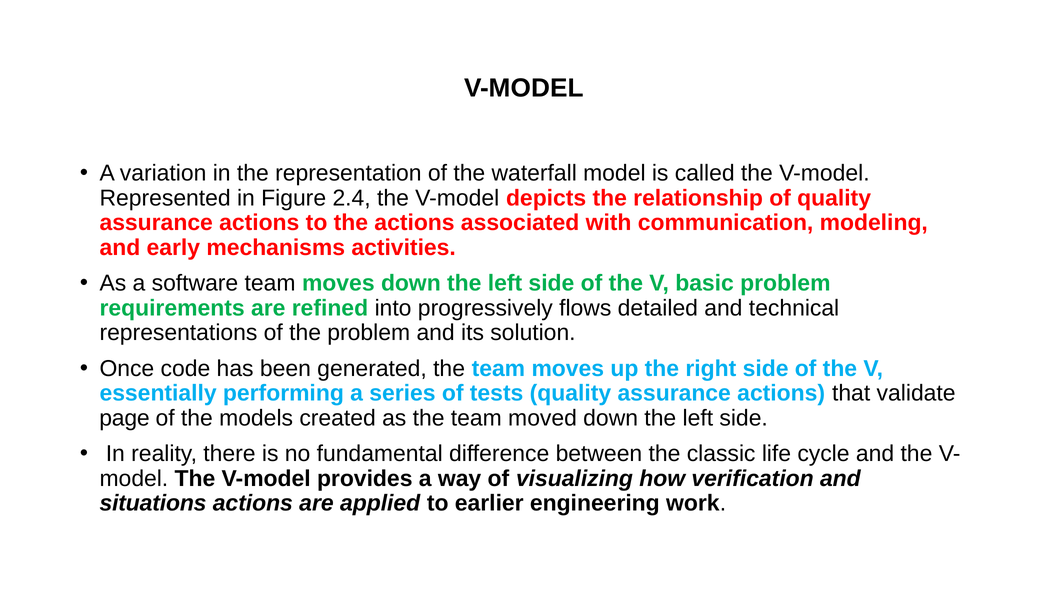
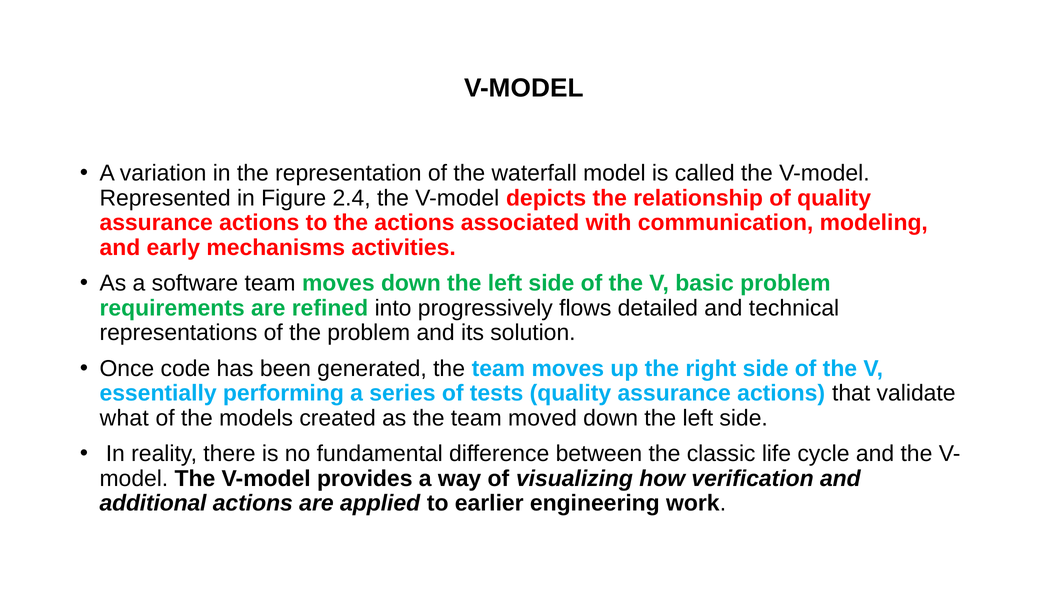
page: page -> what (124, 418)
situations: situations -> additional (153, 503)
